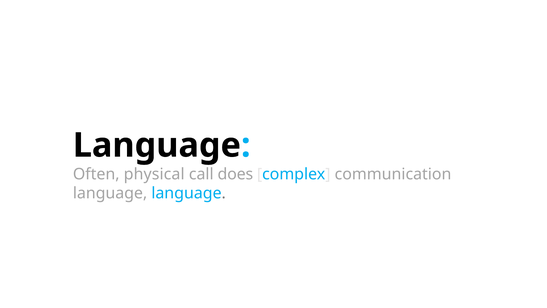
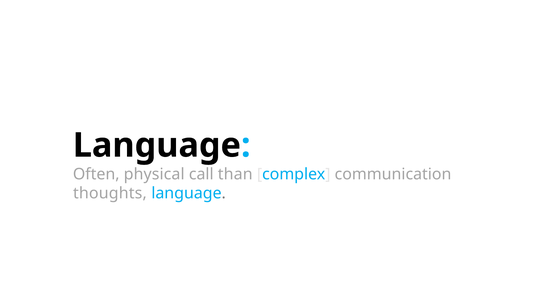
does: does -> than (235, 174)
language: language -> thoughts (110, 193)
